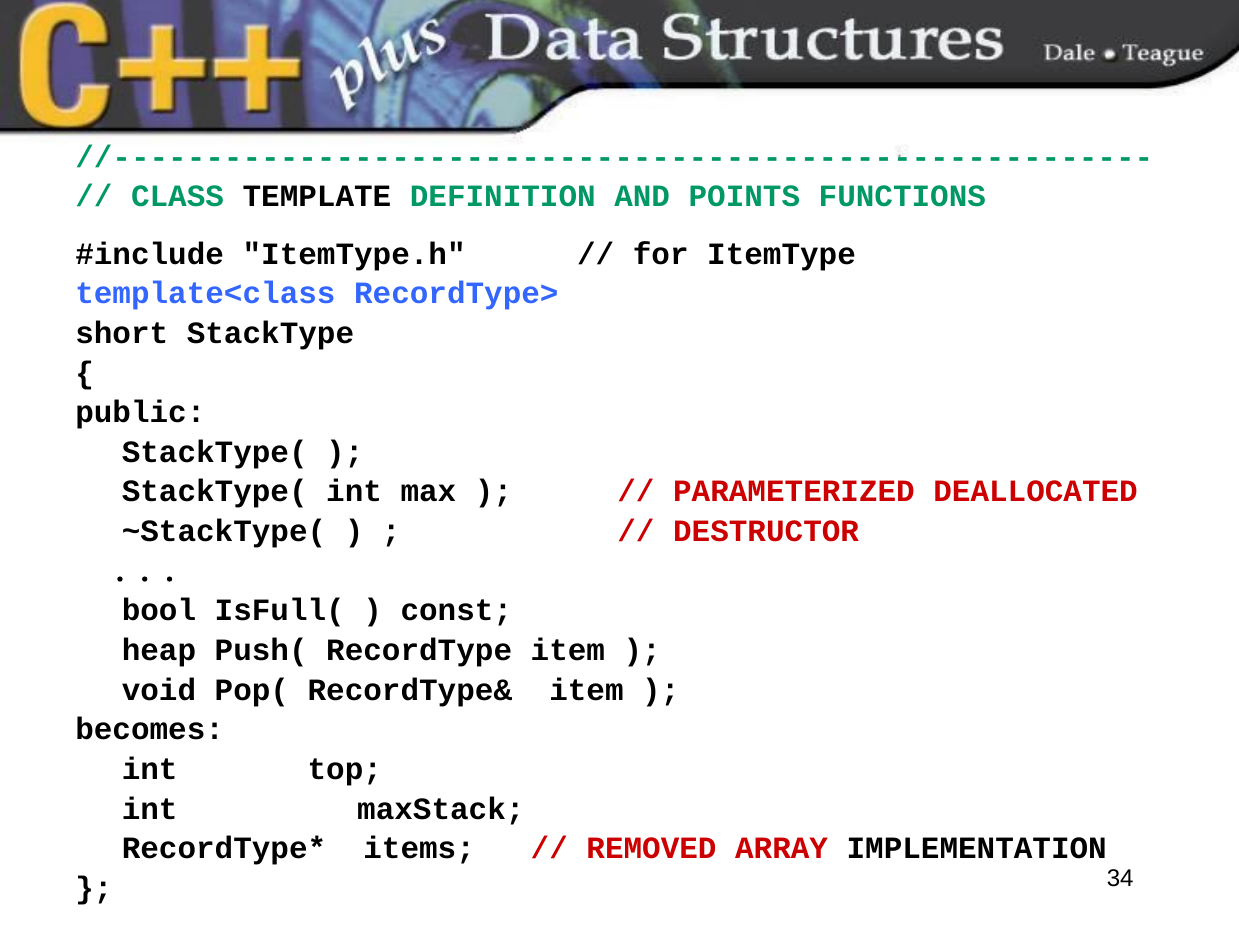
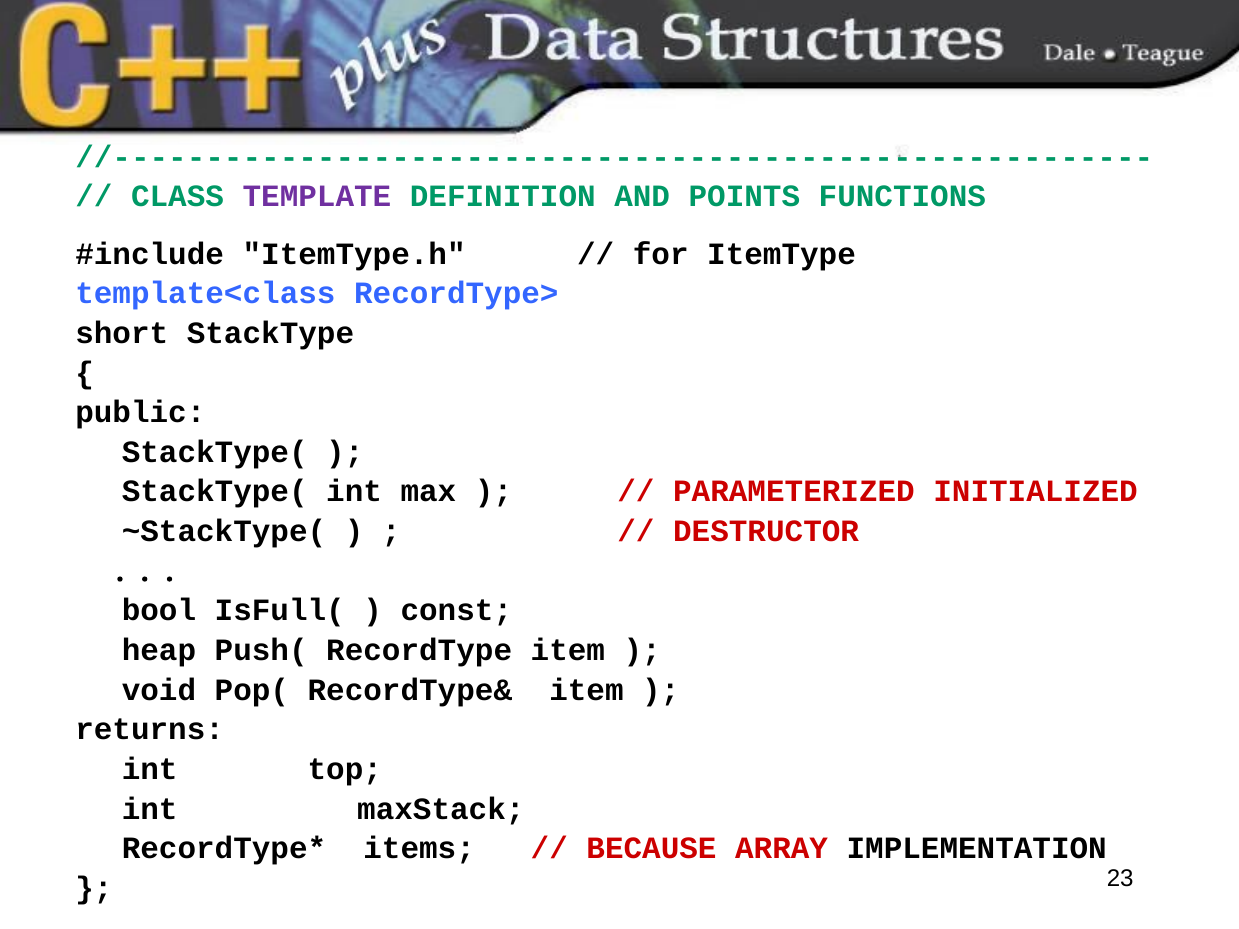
TEMPLATE colour: black -> purple (317, 197)
DEALLOCATED: DEALLOCATED -> INITIALIZED (1036, 492)
becomes: becomes -> returns (150, 730)
REMOVED: REMOVED -> BECAUSE (651, 849)
34: 34 -> 23 (1120, 879)
